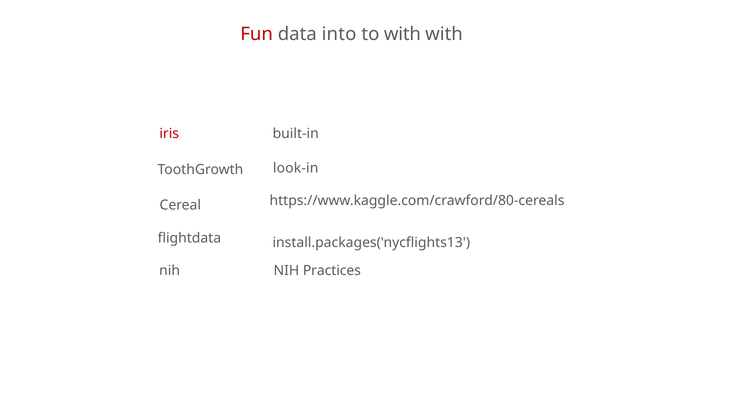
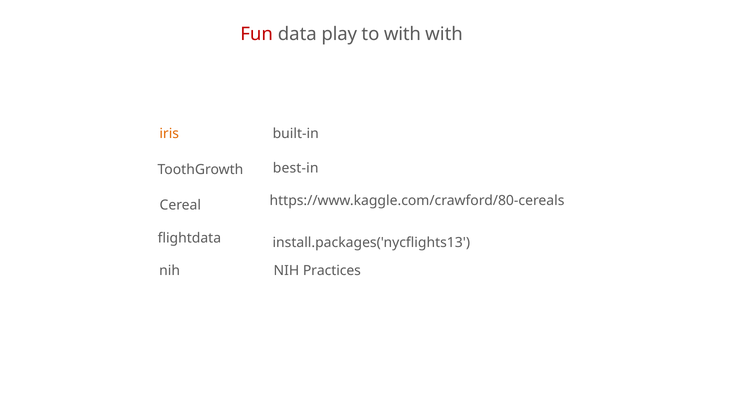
into: into -> play (339, 34)
iris colour: red -> orange (169, 134)
look-in: look-in -> best-in (296, 169)
